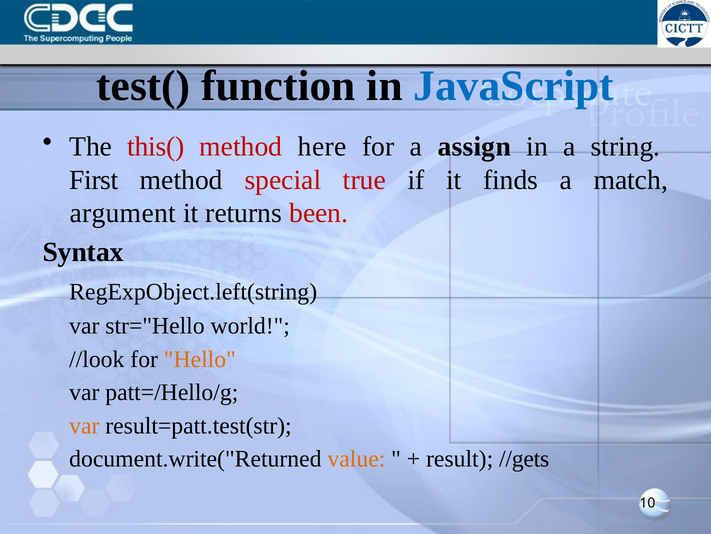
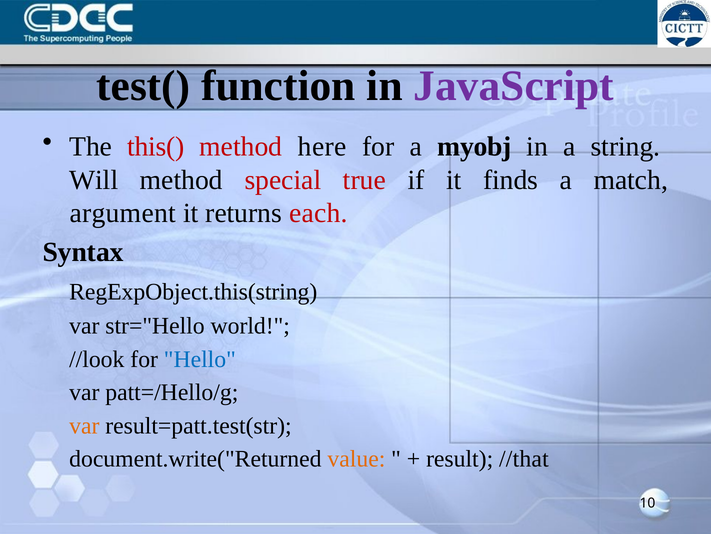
JavaScript colour: blue -> purple (514, 86)
assign: assign -> myobj (474, 146)
First: First -> Will (94, 180)
been: been -> each (319, 213)
RegExpObject.left(string: RegExpObject.left(string -> RegExpObject.this(string (193, 292)
Hello colour: orange -> blue (200, 359)
//gets: //gets -> //that (524, 458)
